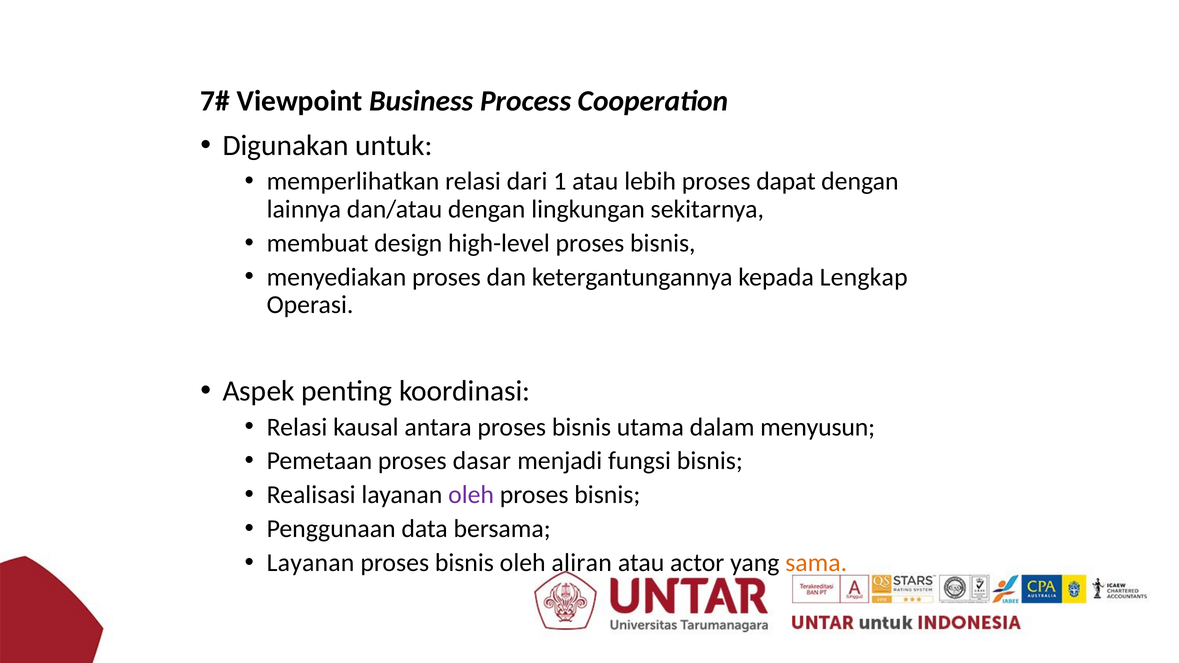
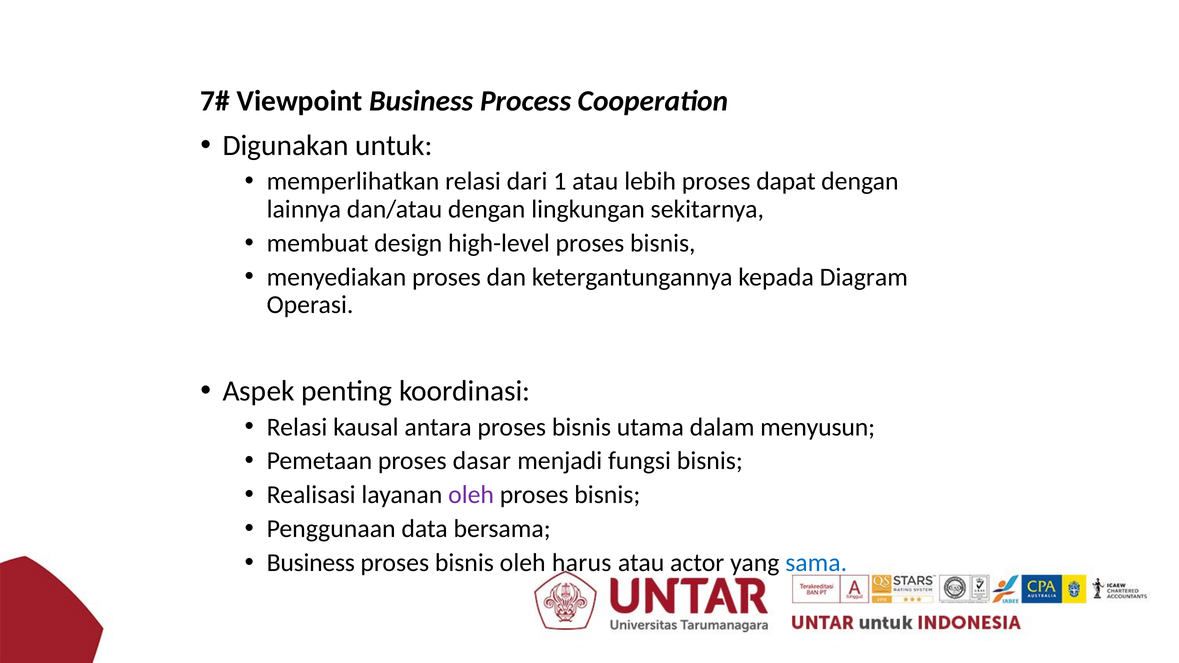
Lengkap: Lengkap -> Diagram (864, 277)
Layanan: Layanan -> Business (311, 563)
aliran: aliran -> harus (582, 563)
sama colour: orange -> blue (816, 563)
